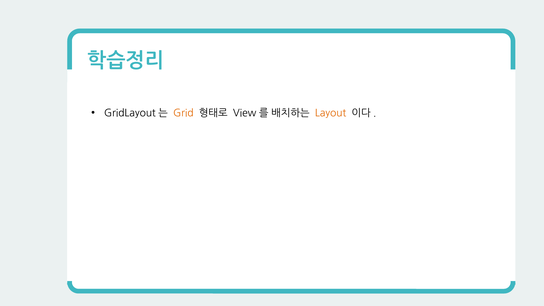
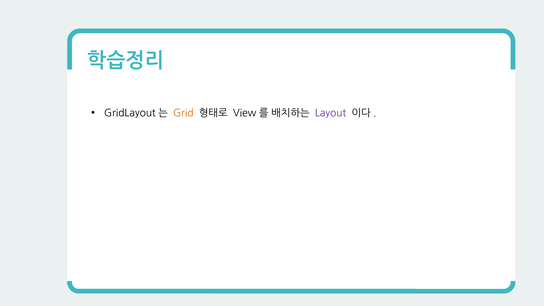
Layout colour: orange -> purple (331, 113)
